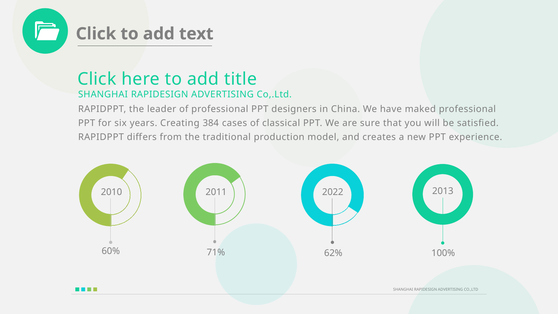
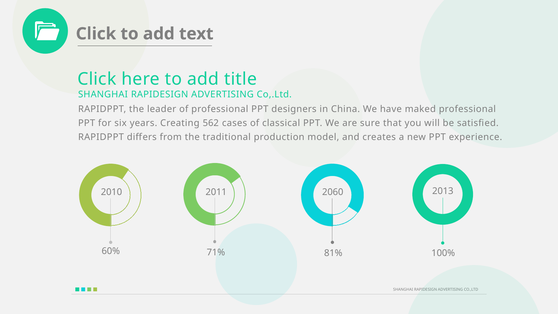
384: 384 -> 562 (211, 123)
2022: 2022 -> 2060 (333, 192)
62%: 62% -> 81% (333, 253)
